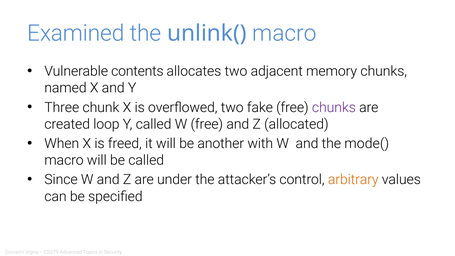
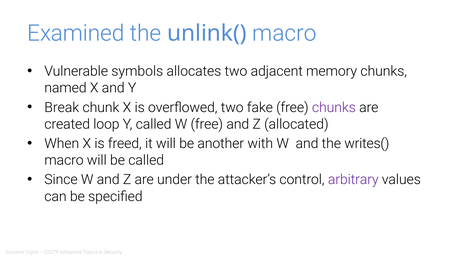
contents: contents -> symbols (137, 71)
Three: Three -> Break (62, 107)
mode(: mode( -> writes( (367, 144)
arbitrary colour: orange -> purple (353, 180)
